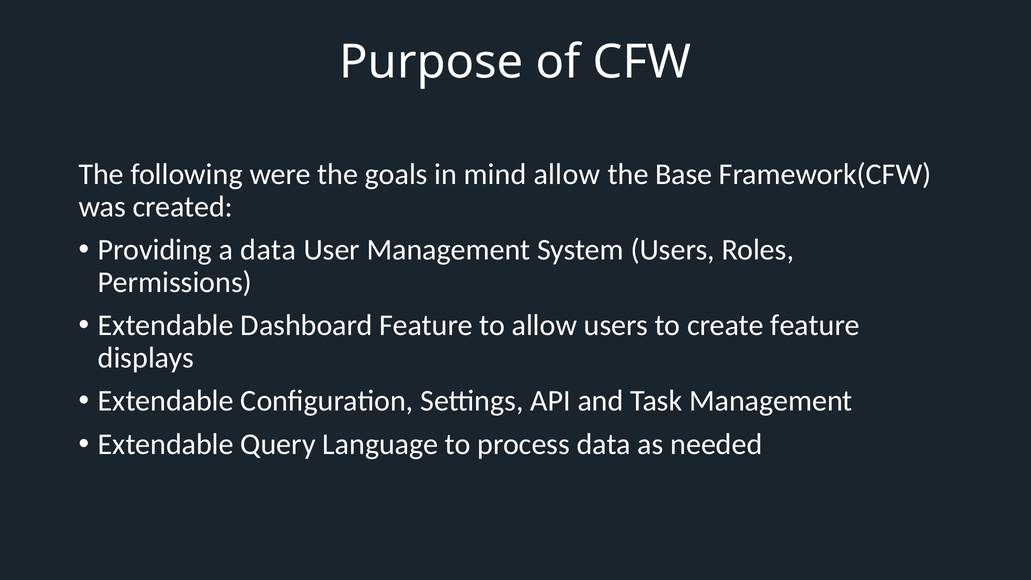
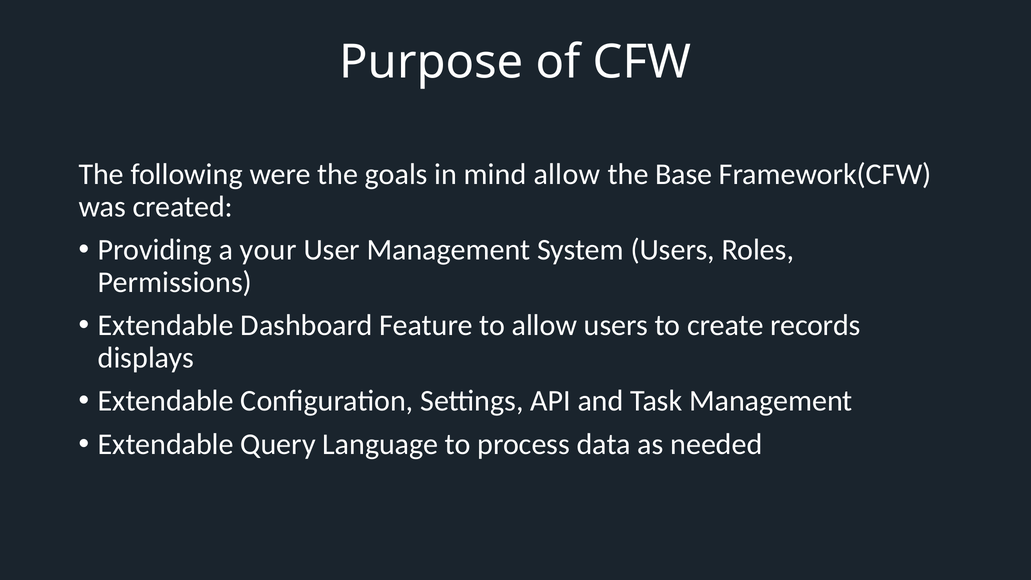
a data: data -> your (268, 250)
create feature: feature -> records (815, 325)
